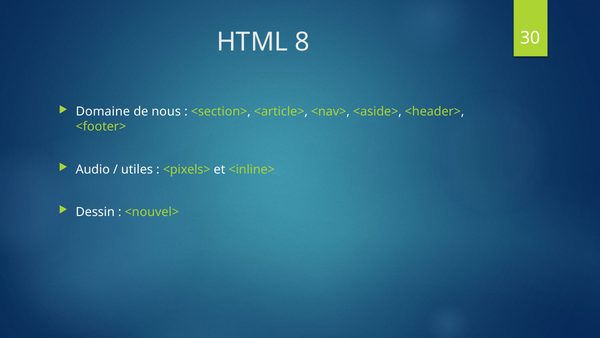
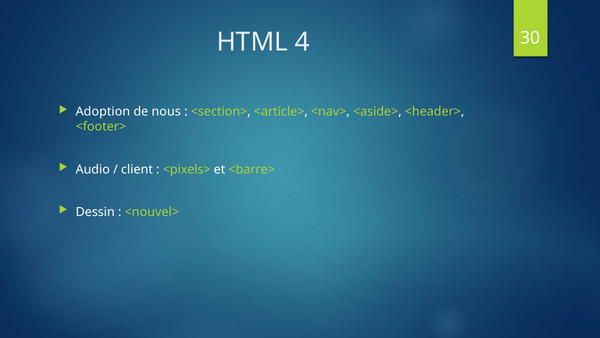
8: 8 -> 4 (302, 42)
Domaine: Domaine -> Adoption (103, 112)
utiles: utiles -> client (137, 169)
<inline>: <inline> -> <barre> (252, 169)
